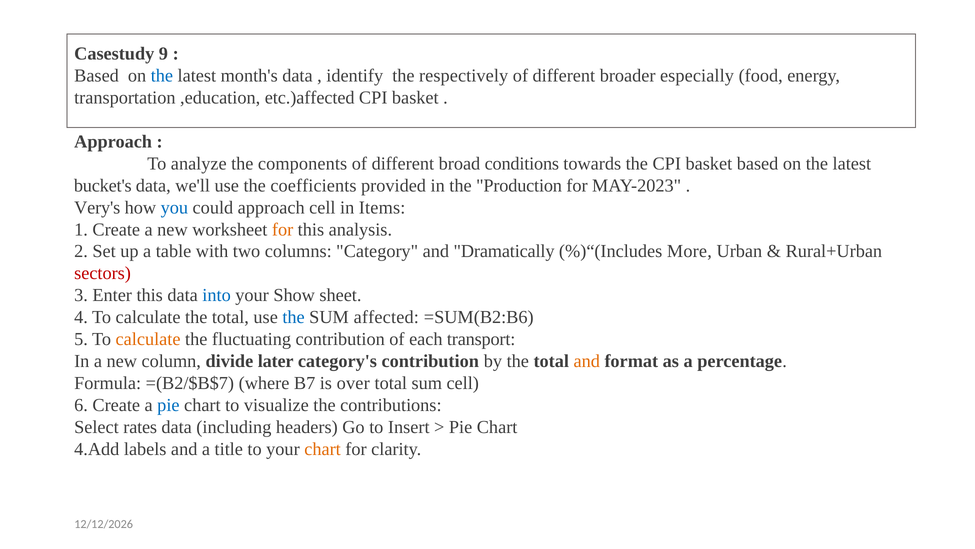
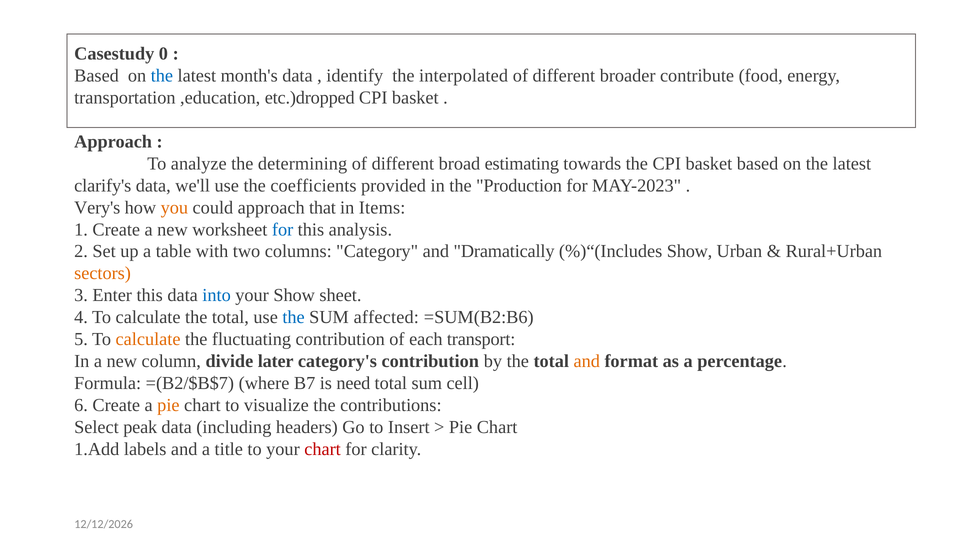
9: 9 -> 0 (163, 54)
respectively: respectively -> interpolated (464, 76)
especially: especially -> contribute (697, 76)
etc.)affected: etc.)affected -> etc.)dropped (310, 98)
components: components -> determining (303, 163)
conditions: conditions -> estimating (522, 163)
bucket's: bucket's -> clarify's (103, 185)
you colour: blue -> orange (174, 207)
approach cell: cell -> that (322, 207)
for colour: orange -> blue (283, 229)
%)“(Includes More: More -> Show (690, 251)
sectors colour: red -> orange (103, 273)
over: over -> need (353, 383)
pie colour: blue -> orange (168, 405)
rates: rates -> peak (140, 427)
4.Add: 4.Add -> 1.Add (97, 449)
chart colour: orange -> red (323, 449)
